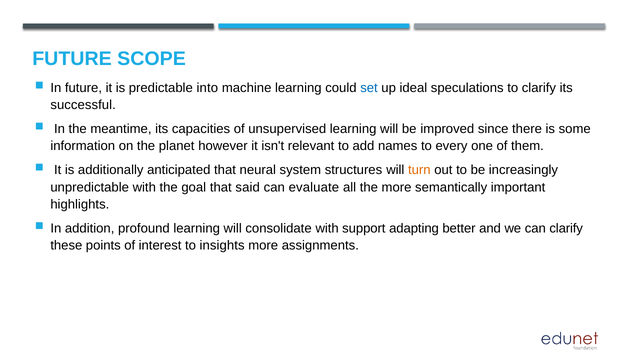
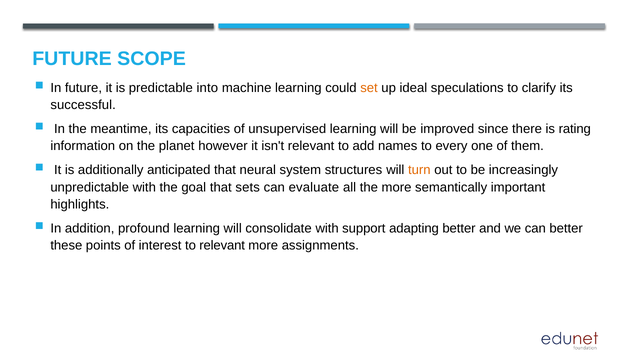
set colour: blue -> orange (369, 88)
some: some -> rating (575, 129)
said: said -> sets (248, 187)
can clarify: clarify -> better (566, 228)
to insights: insights -> relevant (222, 246)
